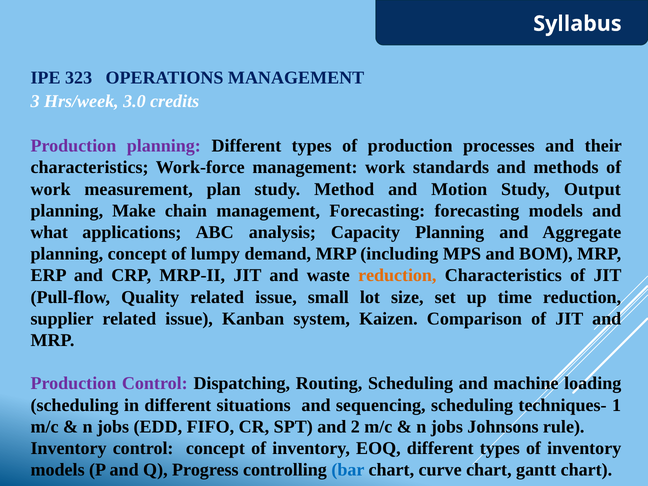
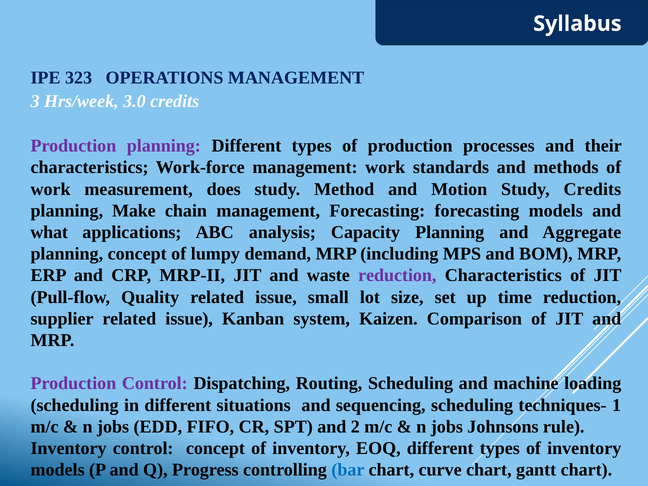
plan: plan -> does (224, 189)
Study Output: Output -> Credits (592, 189)
reduction colour: orange -> purple (397, 276)
